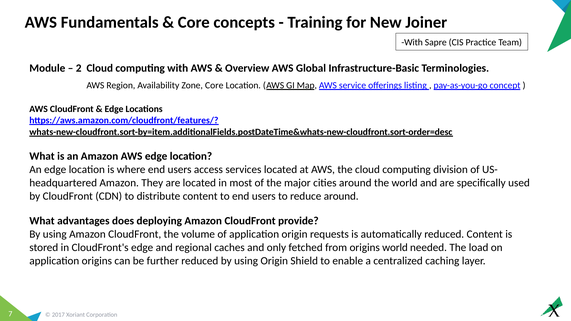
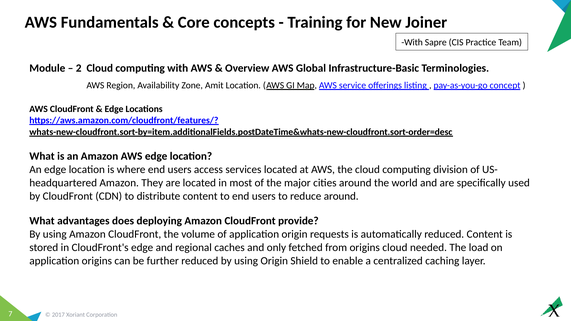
Zone Core: Core -> Amit (214, 85)
origins world: world -> cloud (395, 248)
